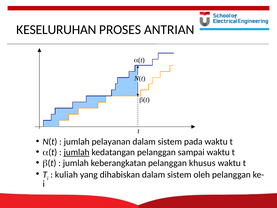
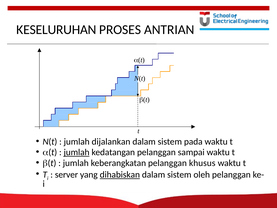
pelayanan: pelayanan -> dijalankan (111, 141)
kuliah: kuliah -> server (66, 175)
dihabiskan underline: none -> present (120, 175)
